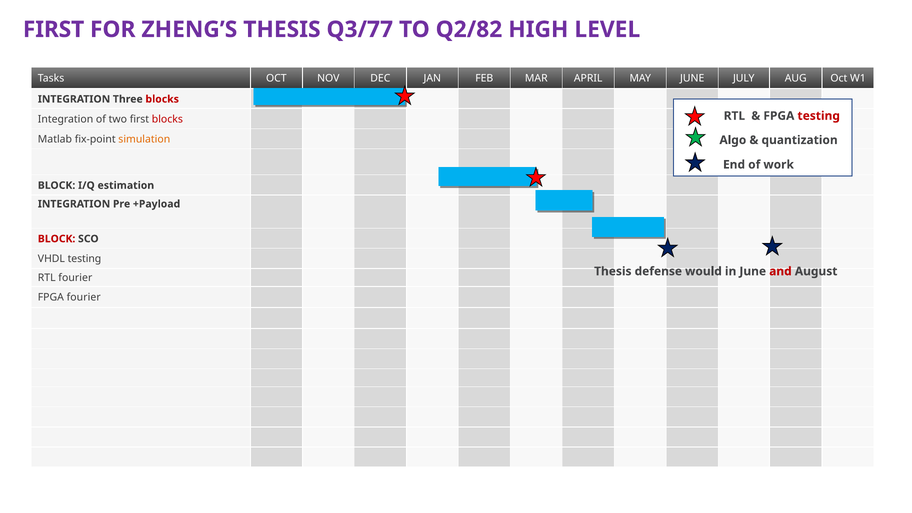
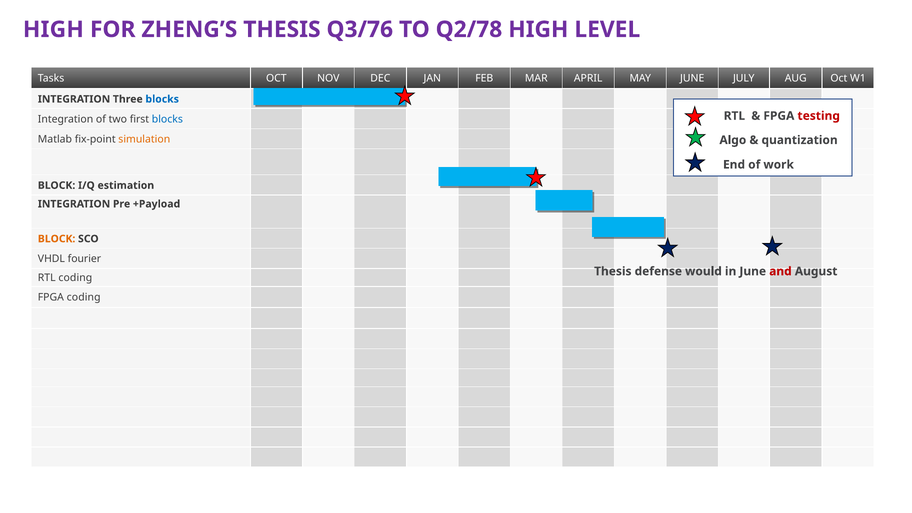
FIRST: FIRST -> HIGH (53, 30)
Q3/77: Q3/77 -> Q3/76 (360, 30)
Q2/82: Q2/82 -> Q2/78 (469, 30)
blocks colour: red -> blue (162, 99)
blocks colour: red -> blue (167, 119)
BLOCK colour: red -> orange (57, 239)
VHDL testing: testing -> fourier (84, 259)
RTL fourier: fourier -> coding (75, 278)
FPGA fourier: fourier -> coding (84, 298)
